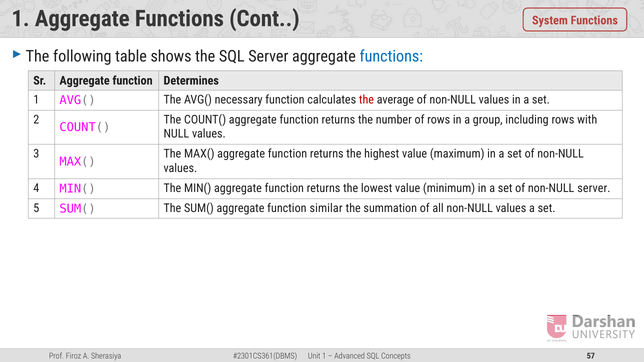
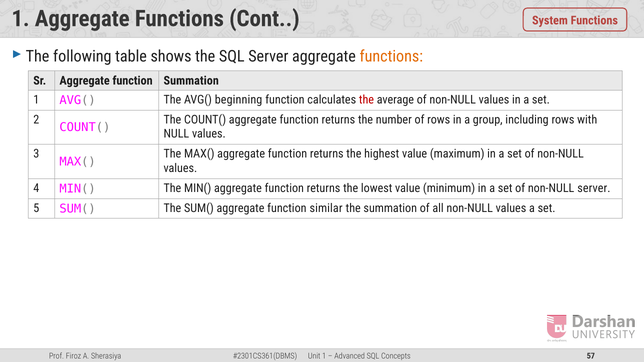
functions colour: blue -> orange (391, 57)
function Determines: Determines -> Summation (191, 81)
necessary: necessary -> beginning (239, 100)
